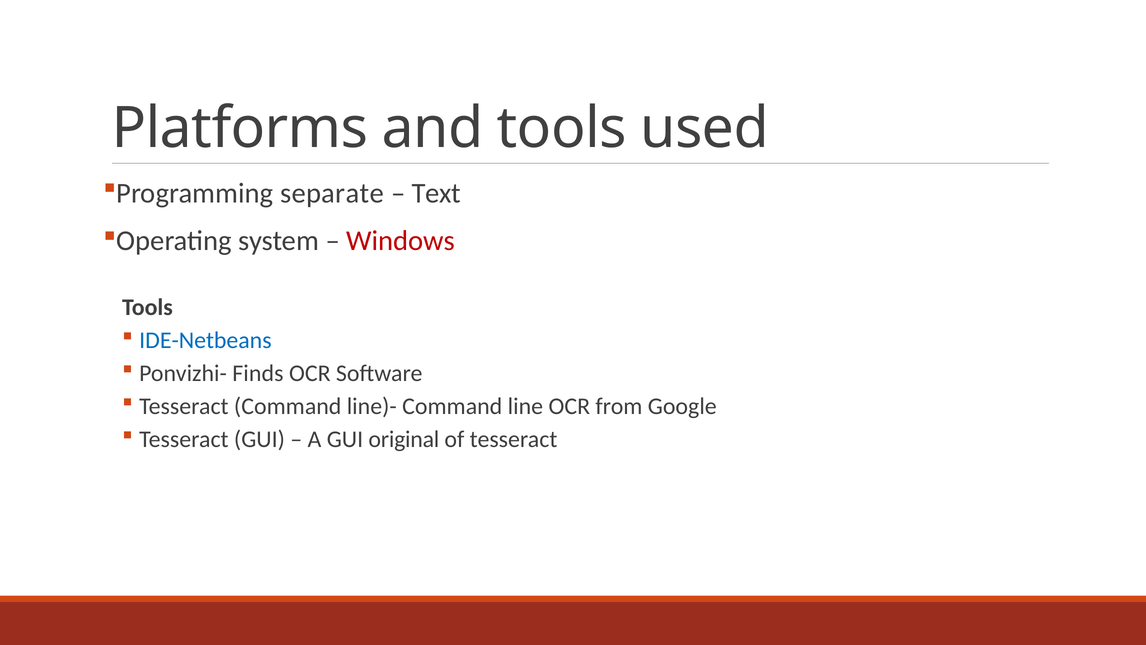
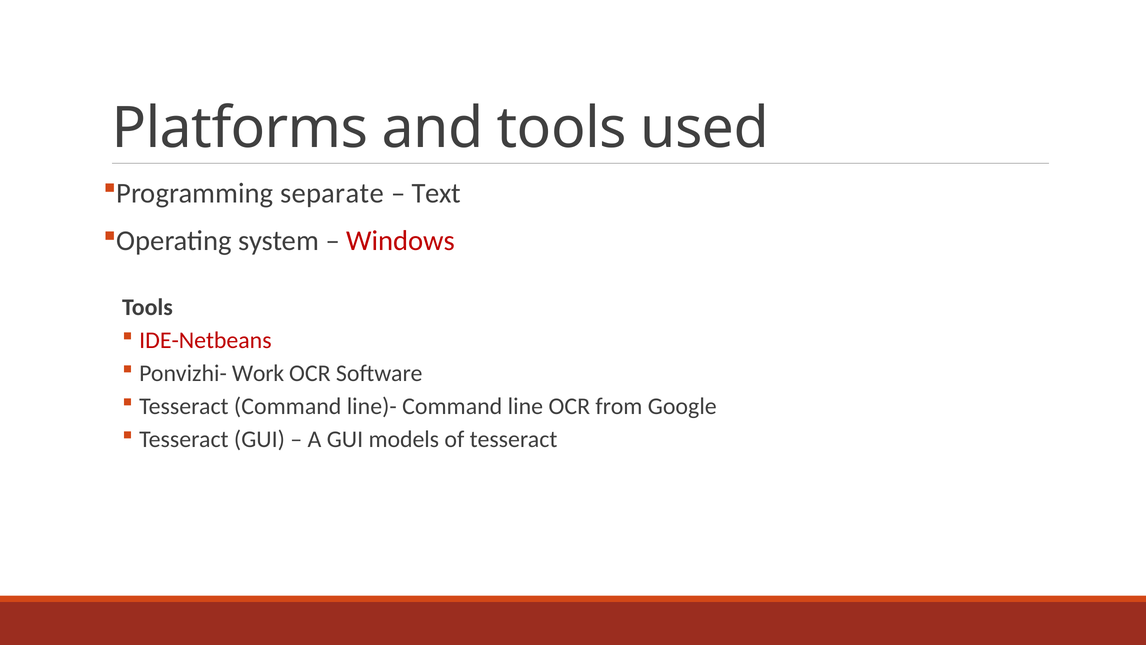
IDE-Netbeans colour: blue -> red (205, 340)
Finds: Finds -> Work (258, 373)
original: original -> models (404, 439)
